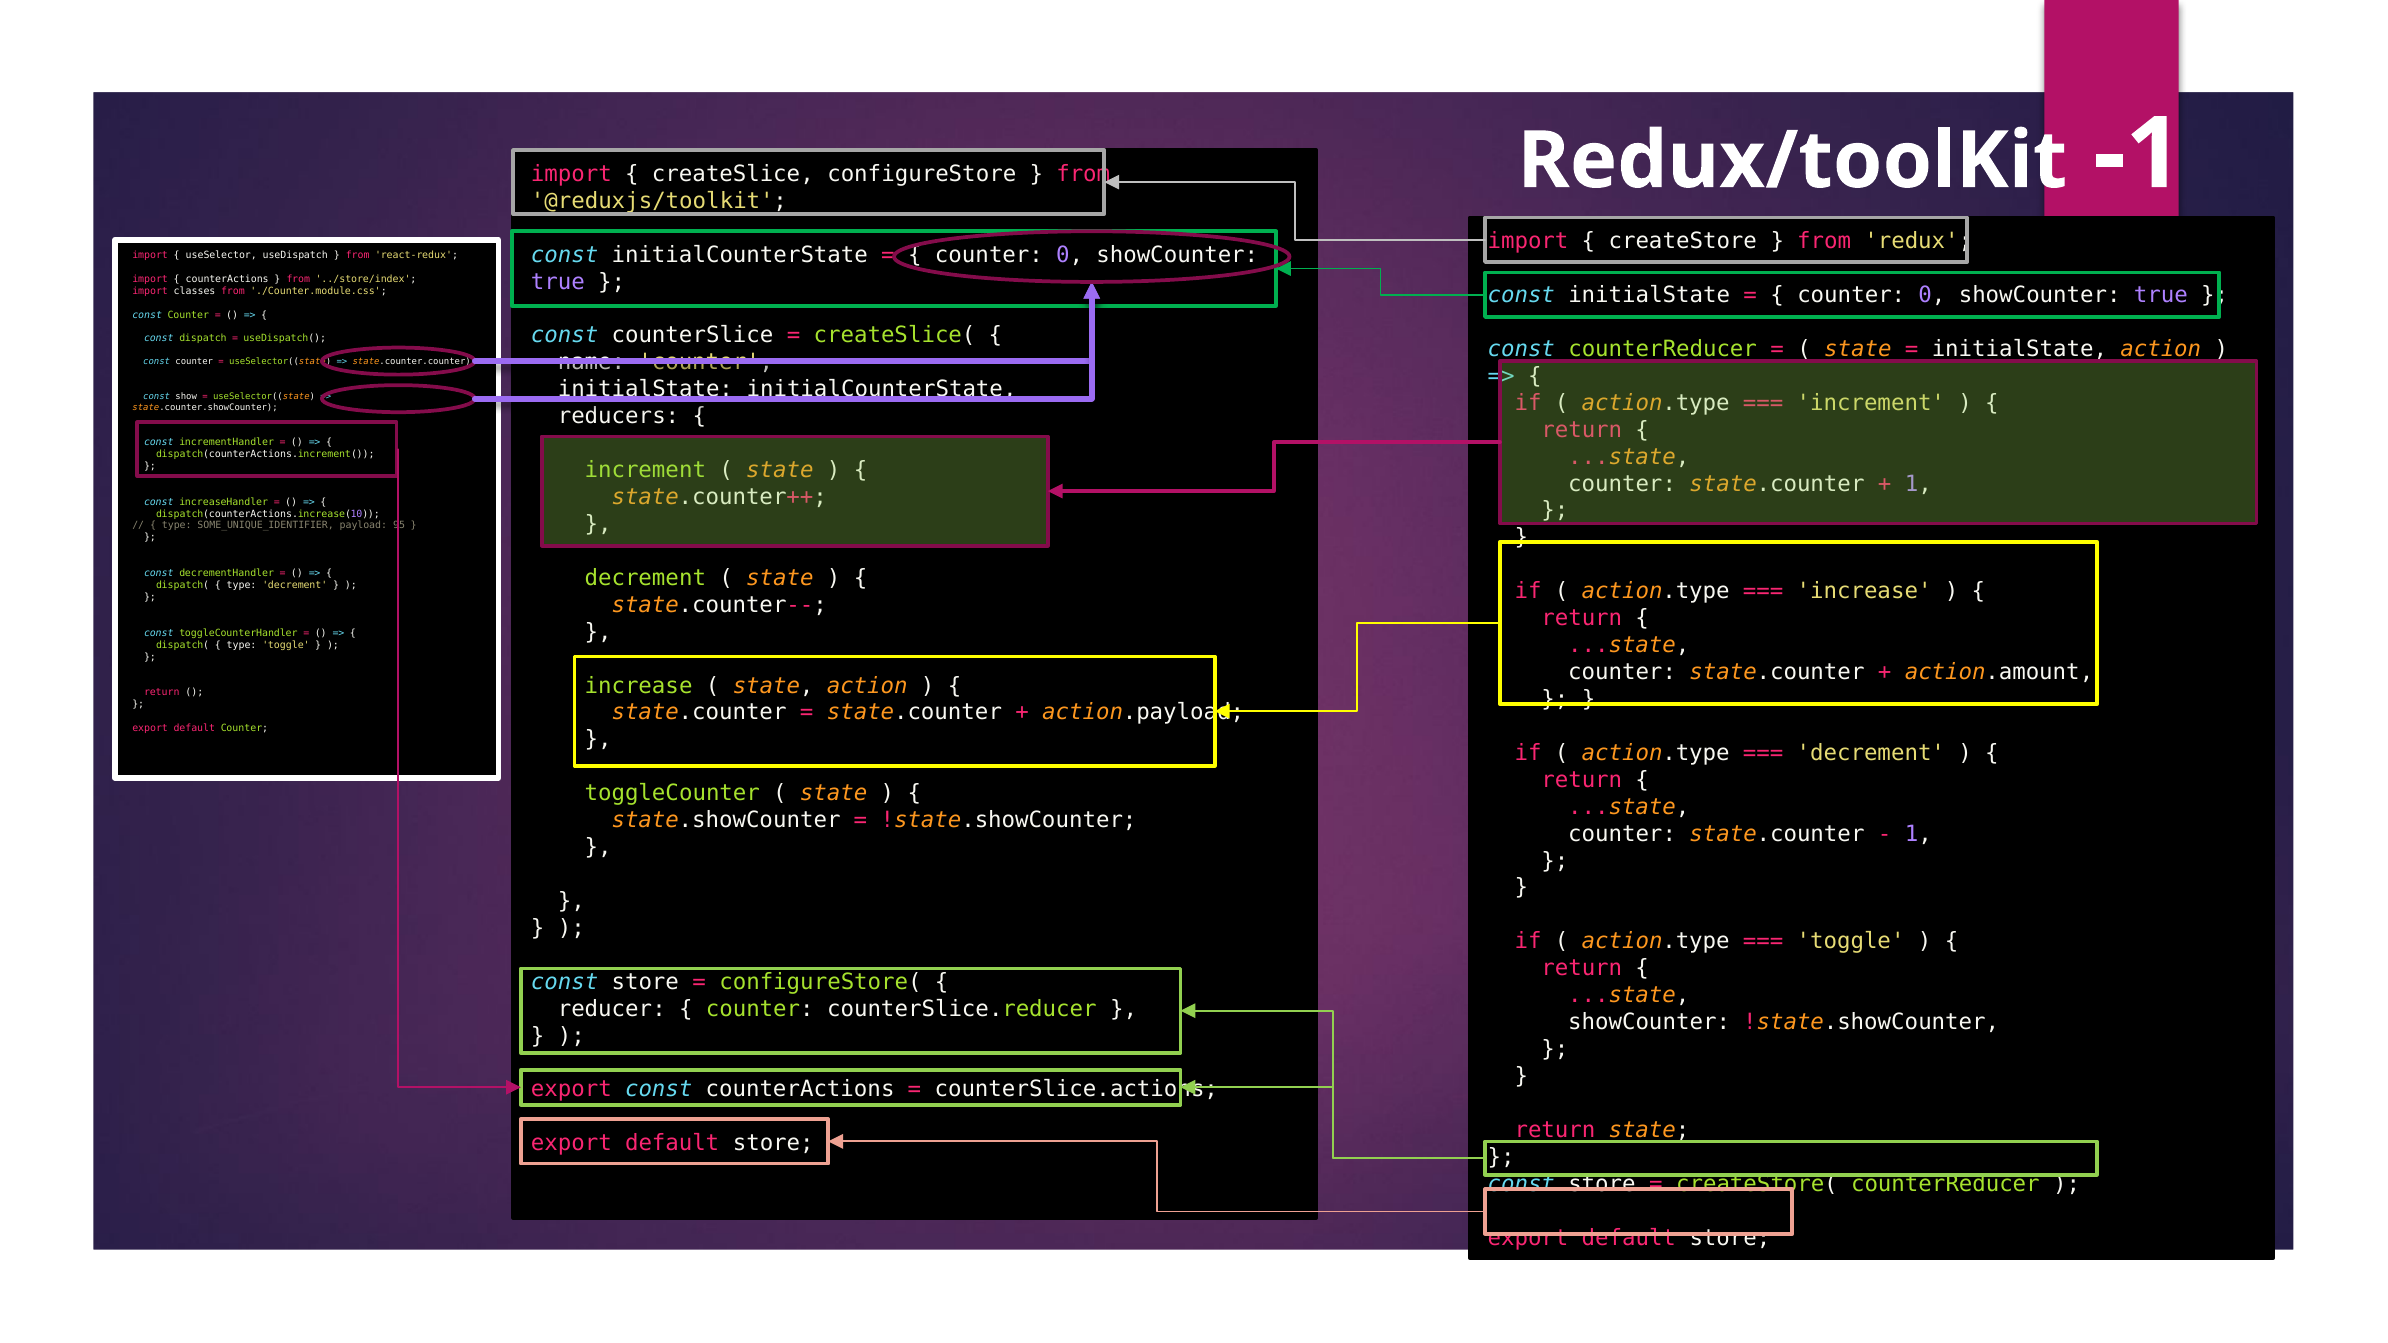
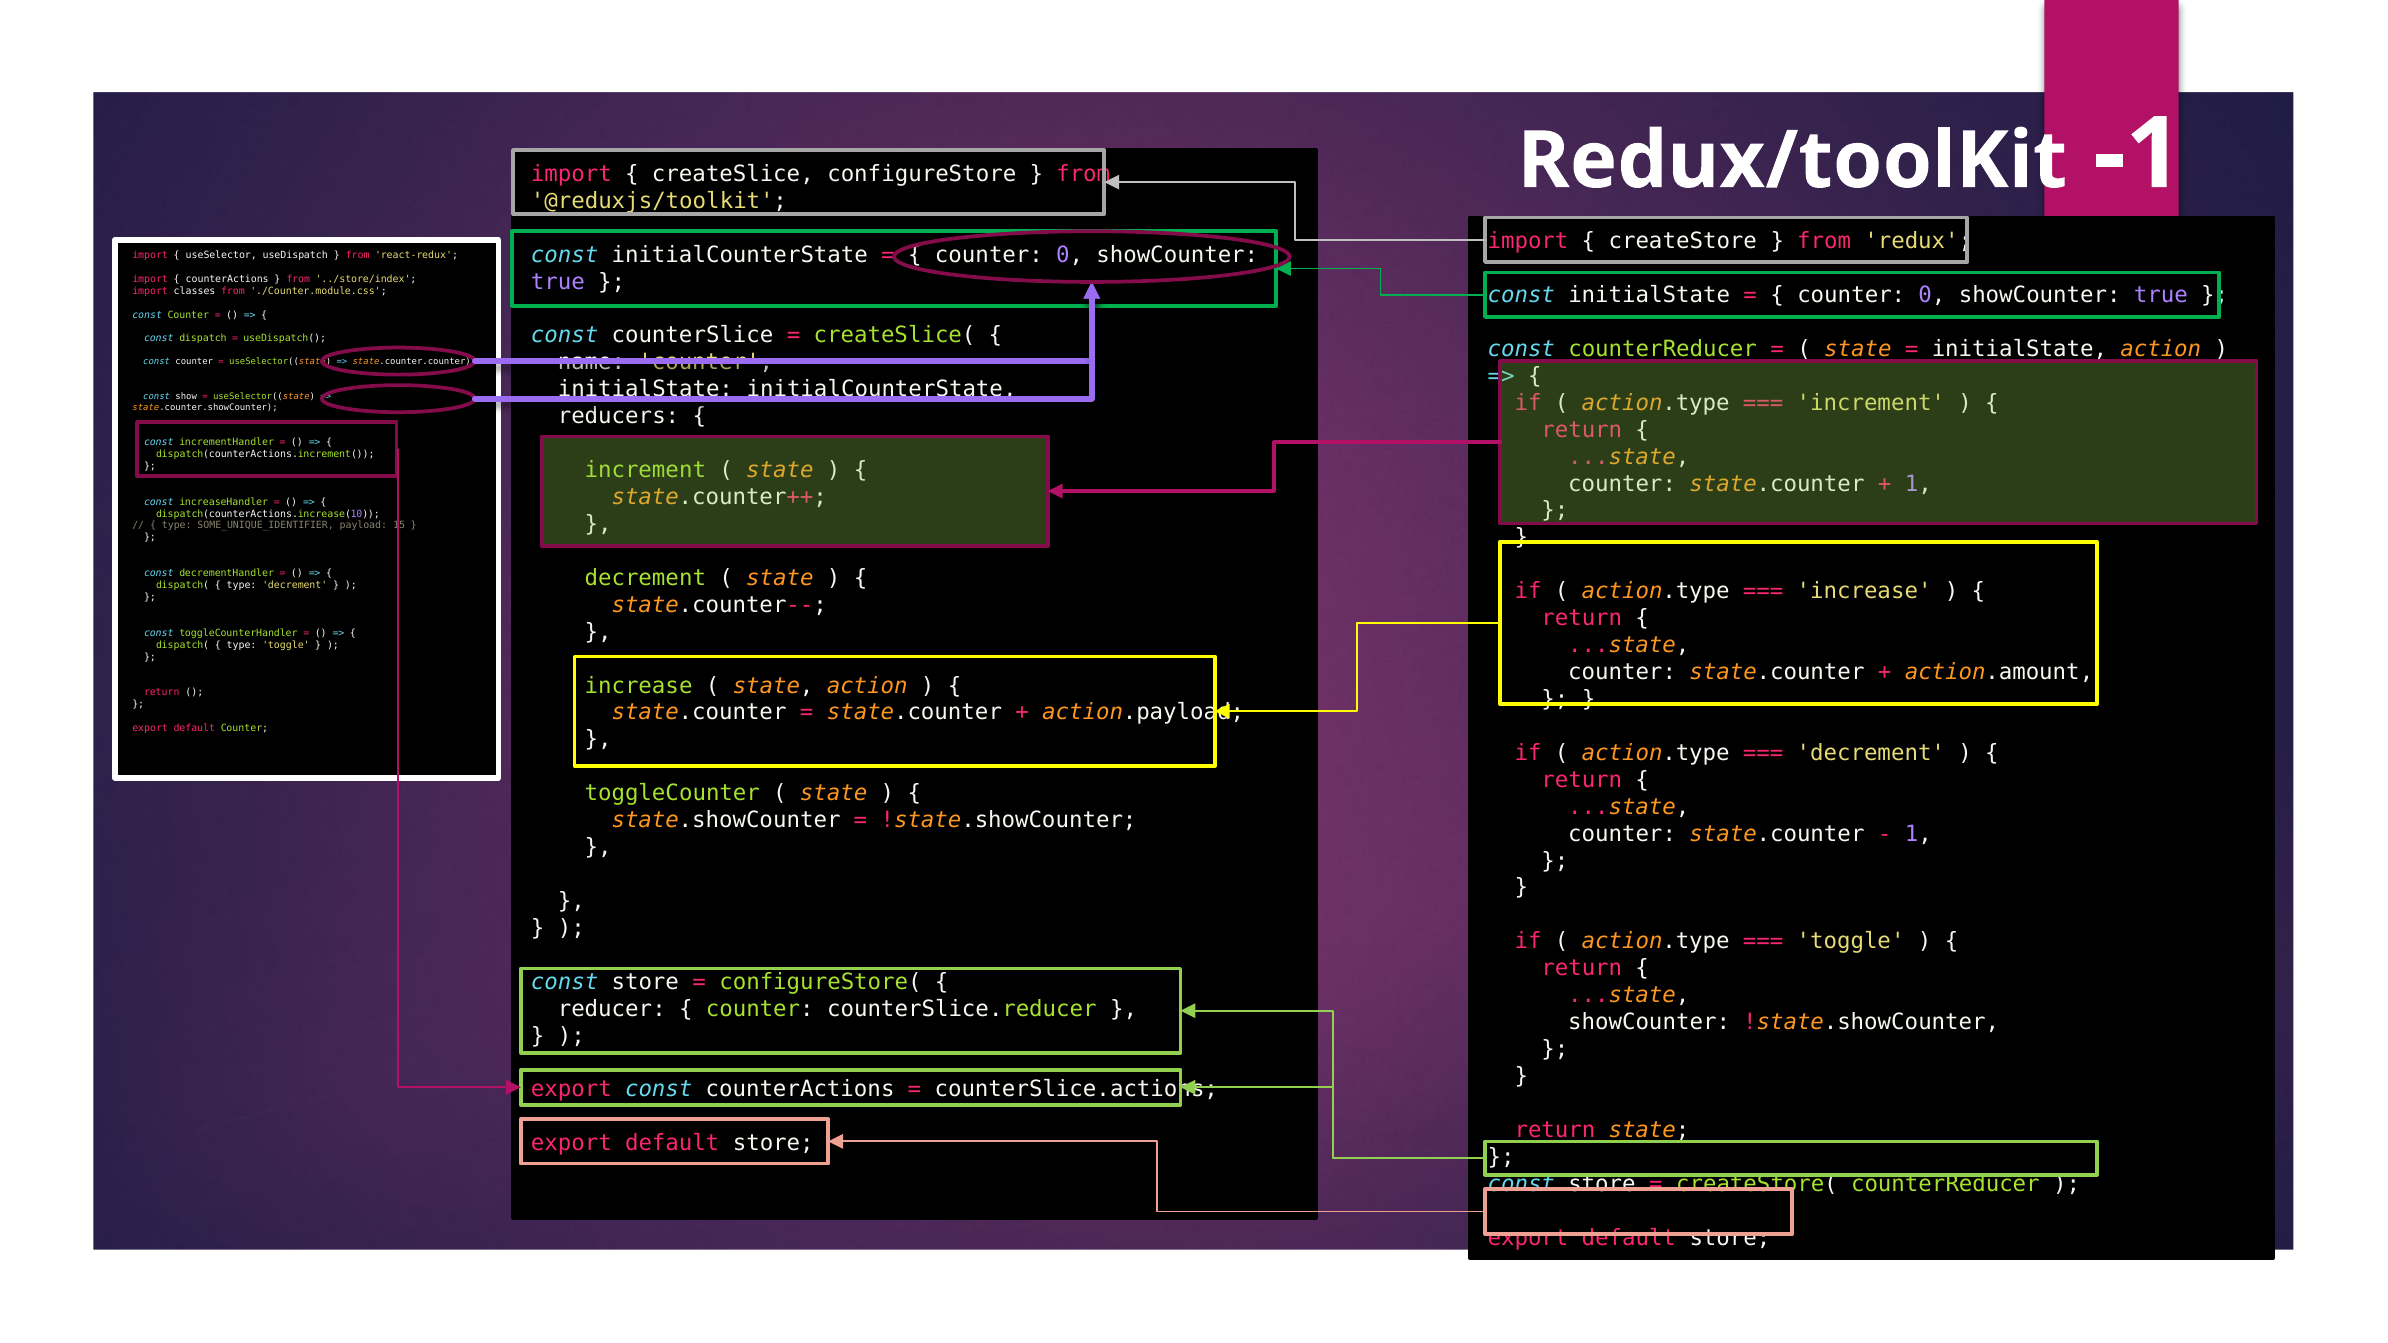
95: 95 -> 15 (399, 526)
